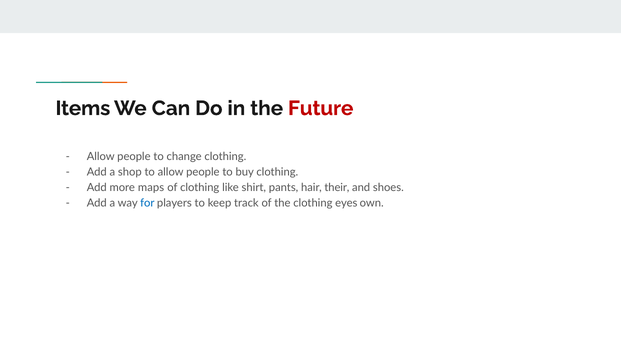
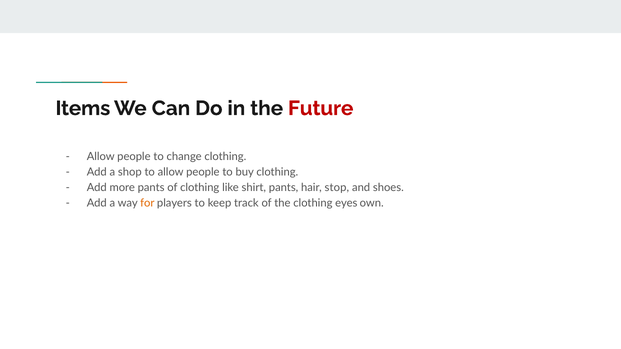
more maps: maps -> pants (151, 188)
their: their -> stop (337, 188)
for colour: blue -> orange (147, 203)
